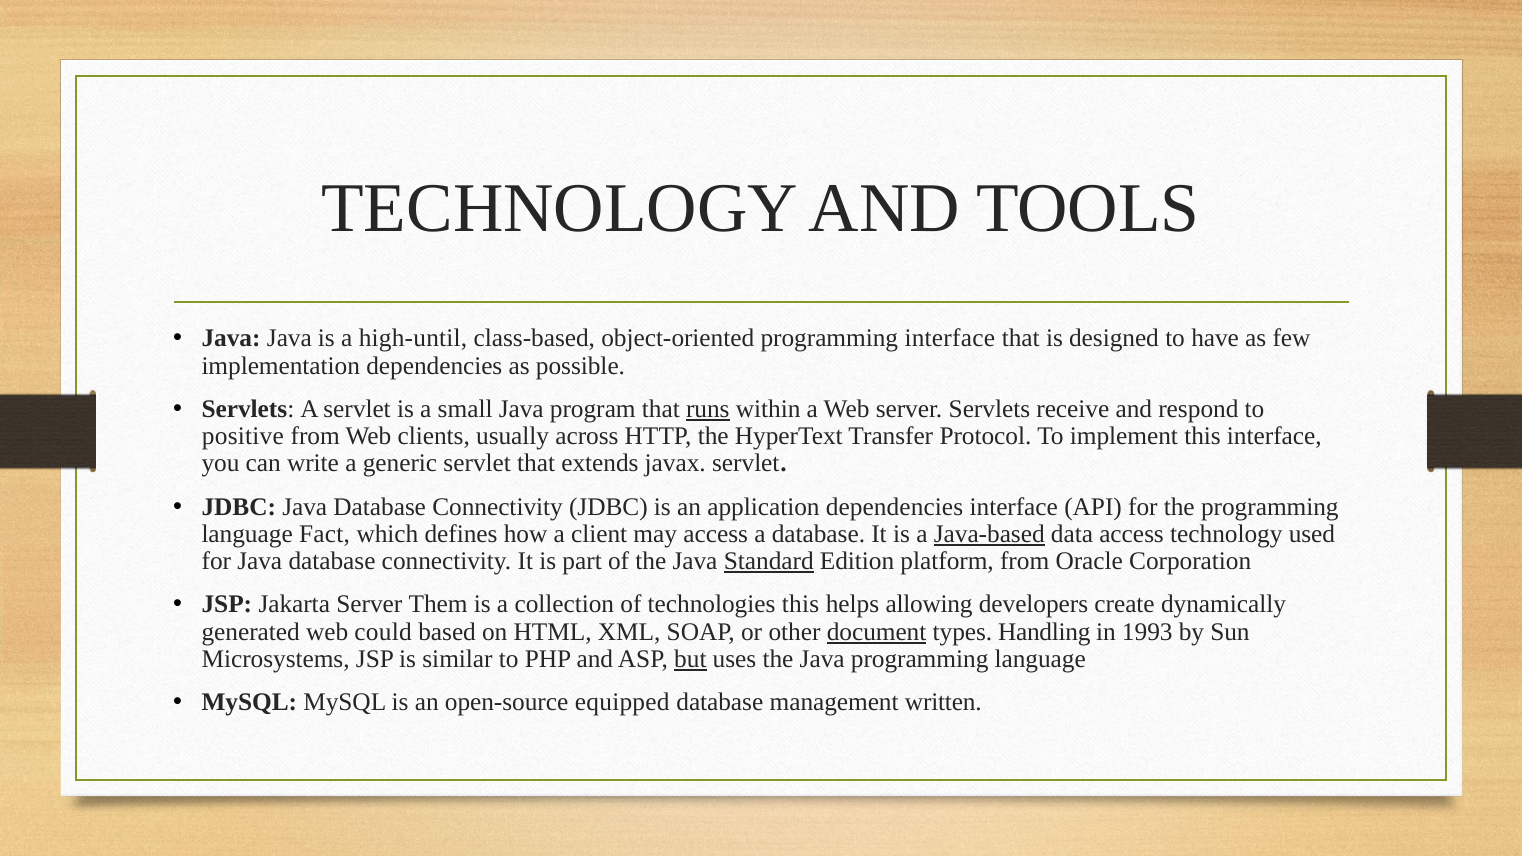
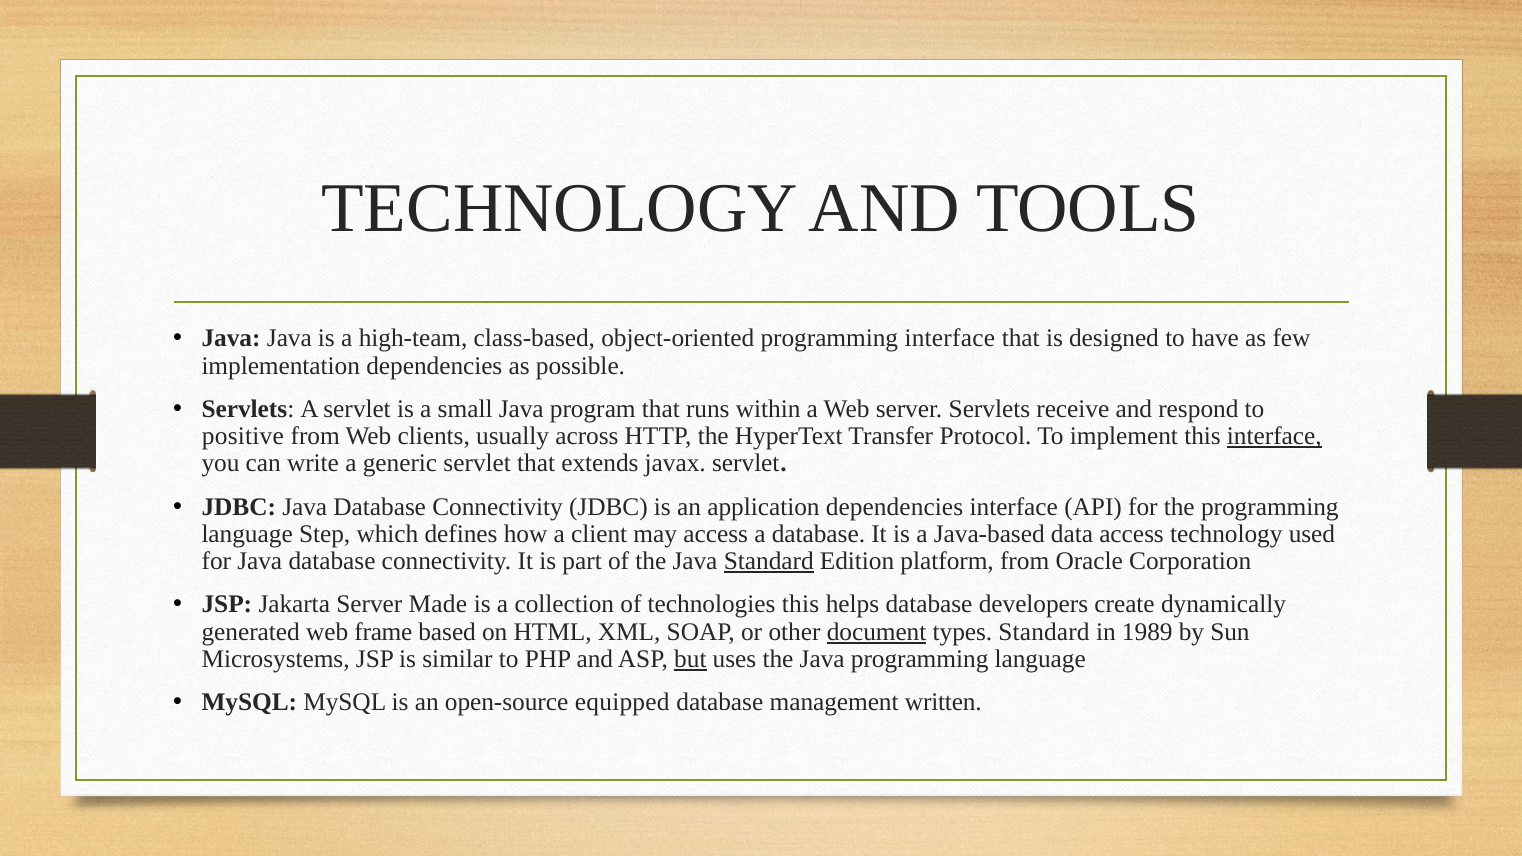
high-until: high-until -> high-team (413, 338)
runs underline: present -> none (708, 409)
interface underline: none -> present (1274, 436)
Fact: Fact -> Step (325, 534)
Java-based underline: present -> none (989, 534)
Them: Them -> Made (438, 605)
helps allowing: allowing -> database (929, 605)
could: could -> frame (383, 632)
types Handling: Handling -> Standard (1044, 632)
1993: 1993 -> 1989 (1147, 632)
